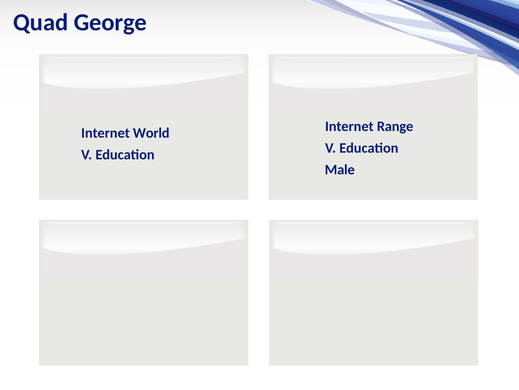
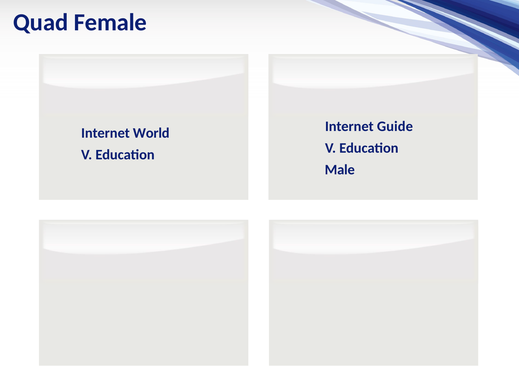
George: George -> Female (110, 22)
Range: Range -> Guide (395, 126)
